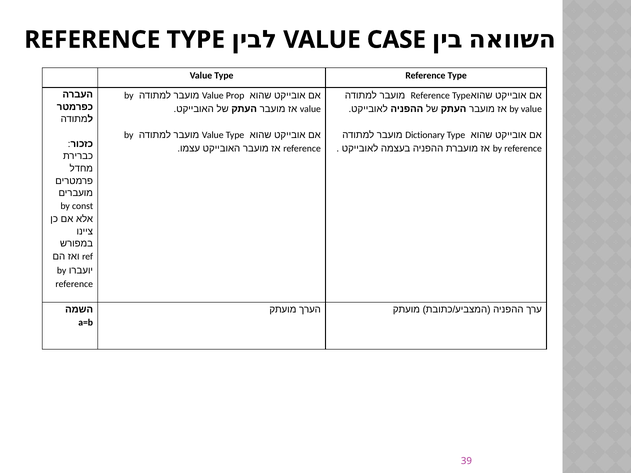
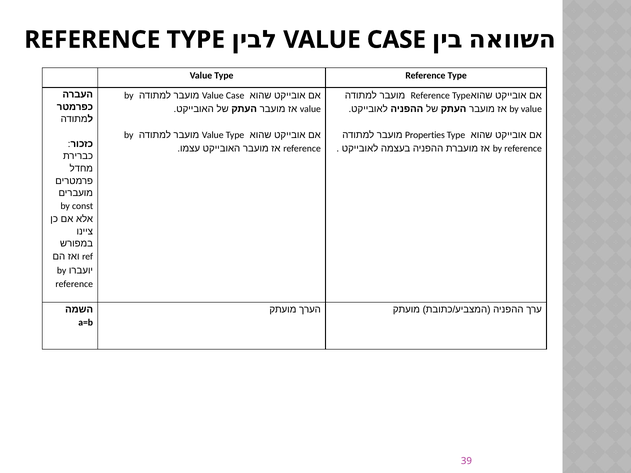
Prop: Prop -> Case (235, 95)
Dictionary: Dictionary -> Properties (425, 135)
